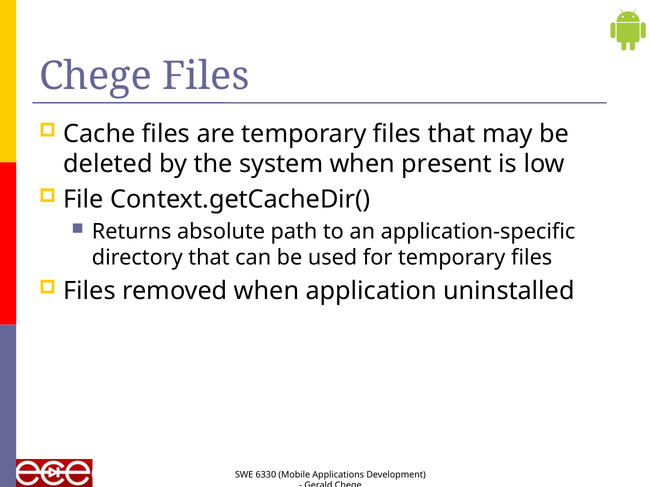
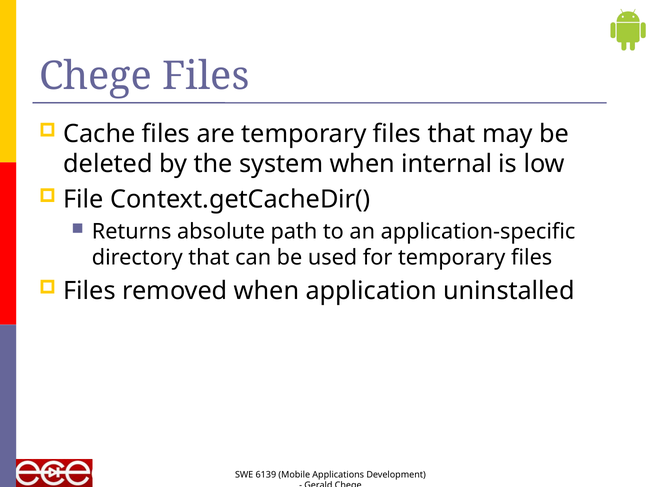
present: present -> internal (447, 164)
6330: 6330 -> 6139 (266, 475)
